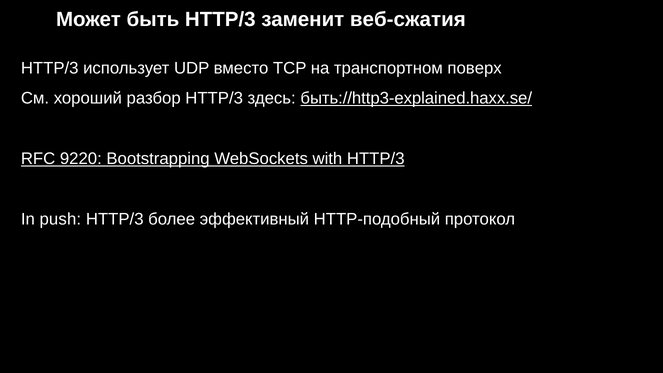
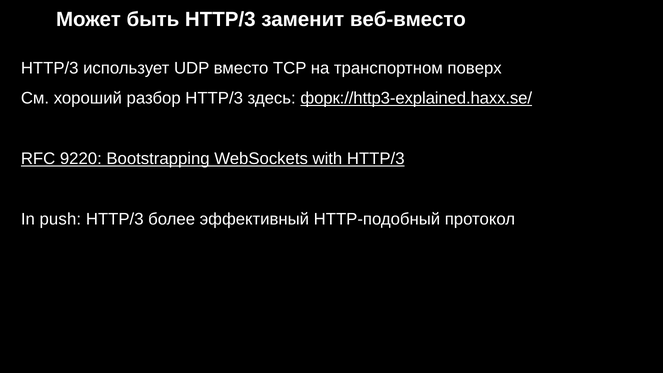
веб-сжатия: веб-сжатия -> веб-вместо (408, 19)
быть://http3-explained.haxx.se/: быть://http3-explained.haxx.se/ -> форк://http3-explained.haxx.se/ (416, 98)
